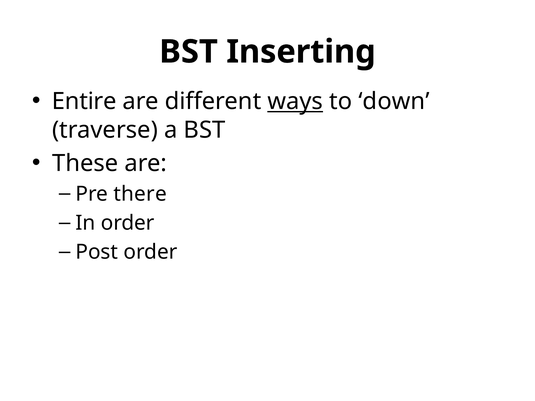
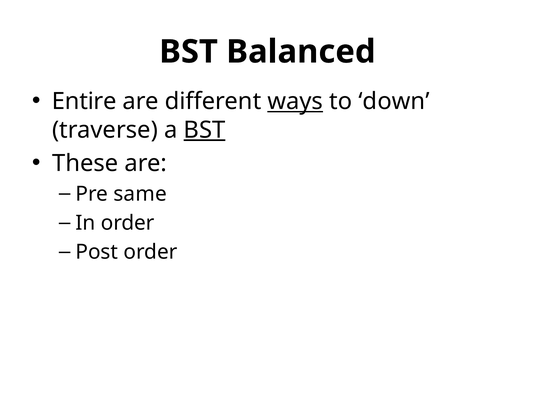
Inserting: Inserting -> Balanced (301, 52)
BST underline: none -> present (204, 130)
there: there -> same (140, 194)
